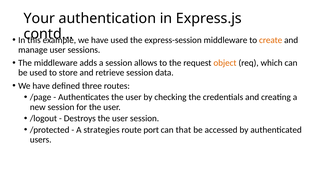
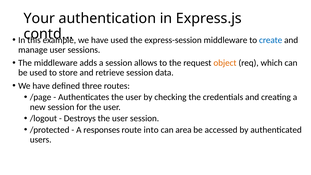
create colour: orange -> blue (271, 40)
strategies: strategies -> responses (102, 130)
port: port -> into (151, 130)
that: that -> area (184, 130)
